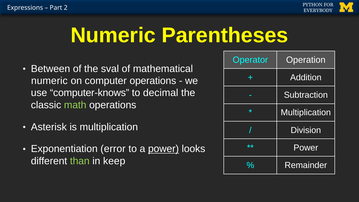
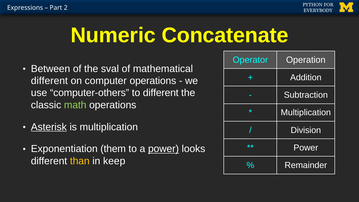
Parentheses: Parentheses -> Concatenate (225, 35)
numeric: numeric -> different (49, 81)
computer-knows: computer-knows -> computer-others (90, 93)
to decimal: decimal -> different (161, 93)
Asterisk underline: none -> present (49, 127)
error: error -> them (113, 149)
than colour: light green -> yellow (80, 161)
